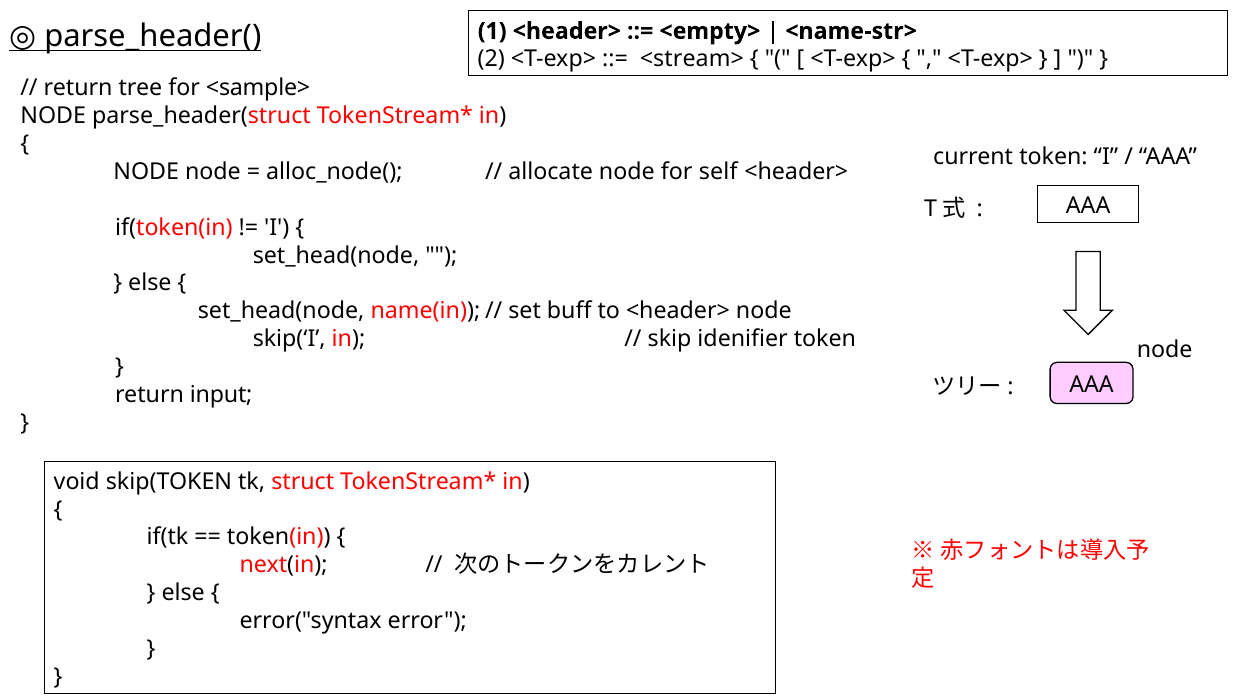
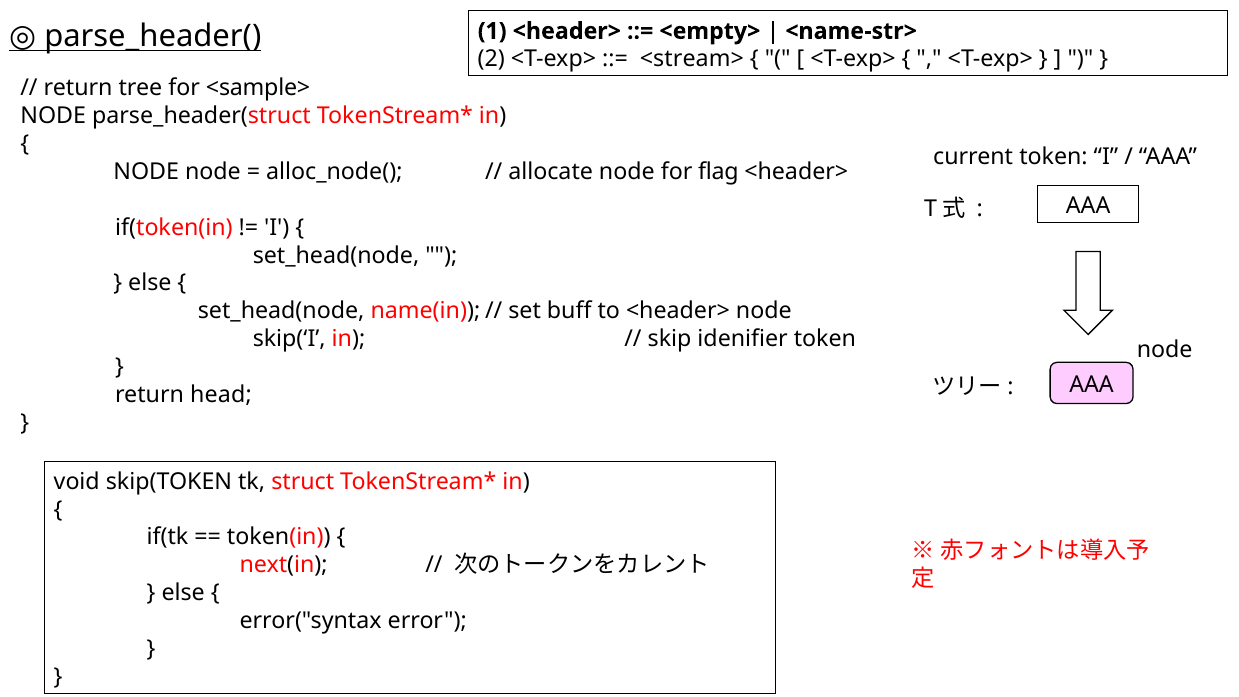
self: self -> flag (718, 172)
input: input -> head (221, 395)
